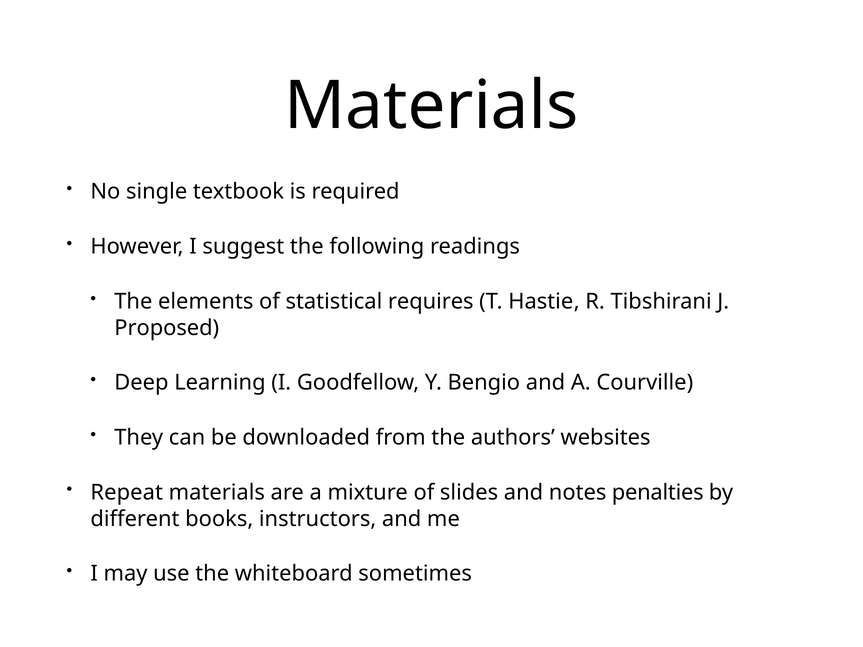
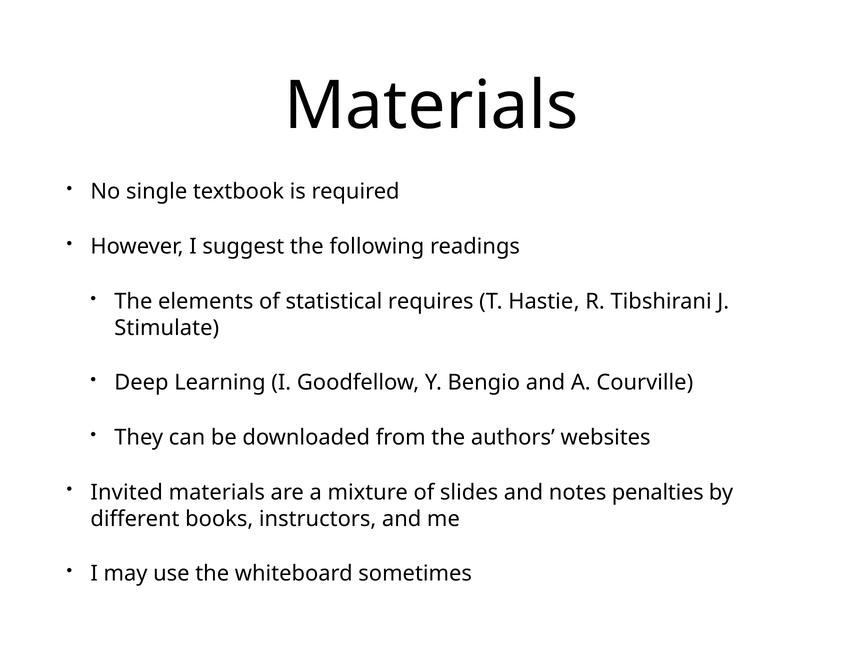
Proposed: Proposed -> Stimulate (167, 328)
Repeat: Repeat -> Invited (127, 493)
